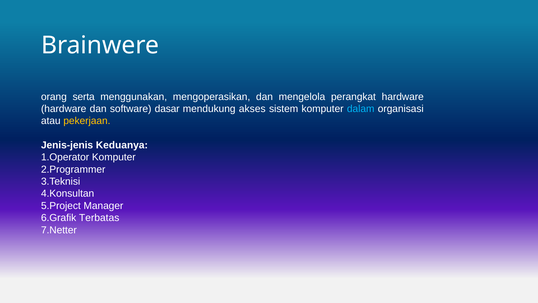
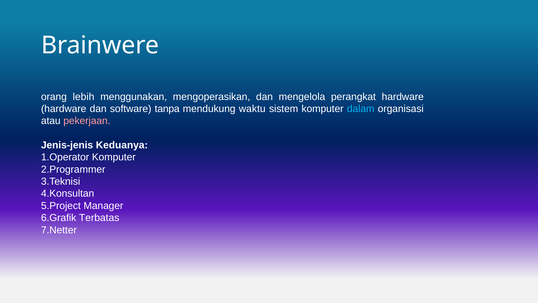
serta: serta -> lebih (84, 97)
dasar: dasar -> tanpa (167, 109)
akses: akses -> waktu (252, 109)
pekerjaan colour: yellow -> pink (87, 121)
